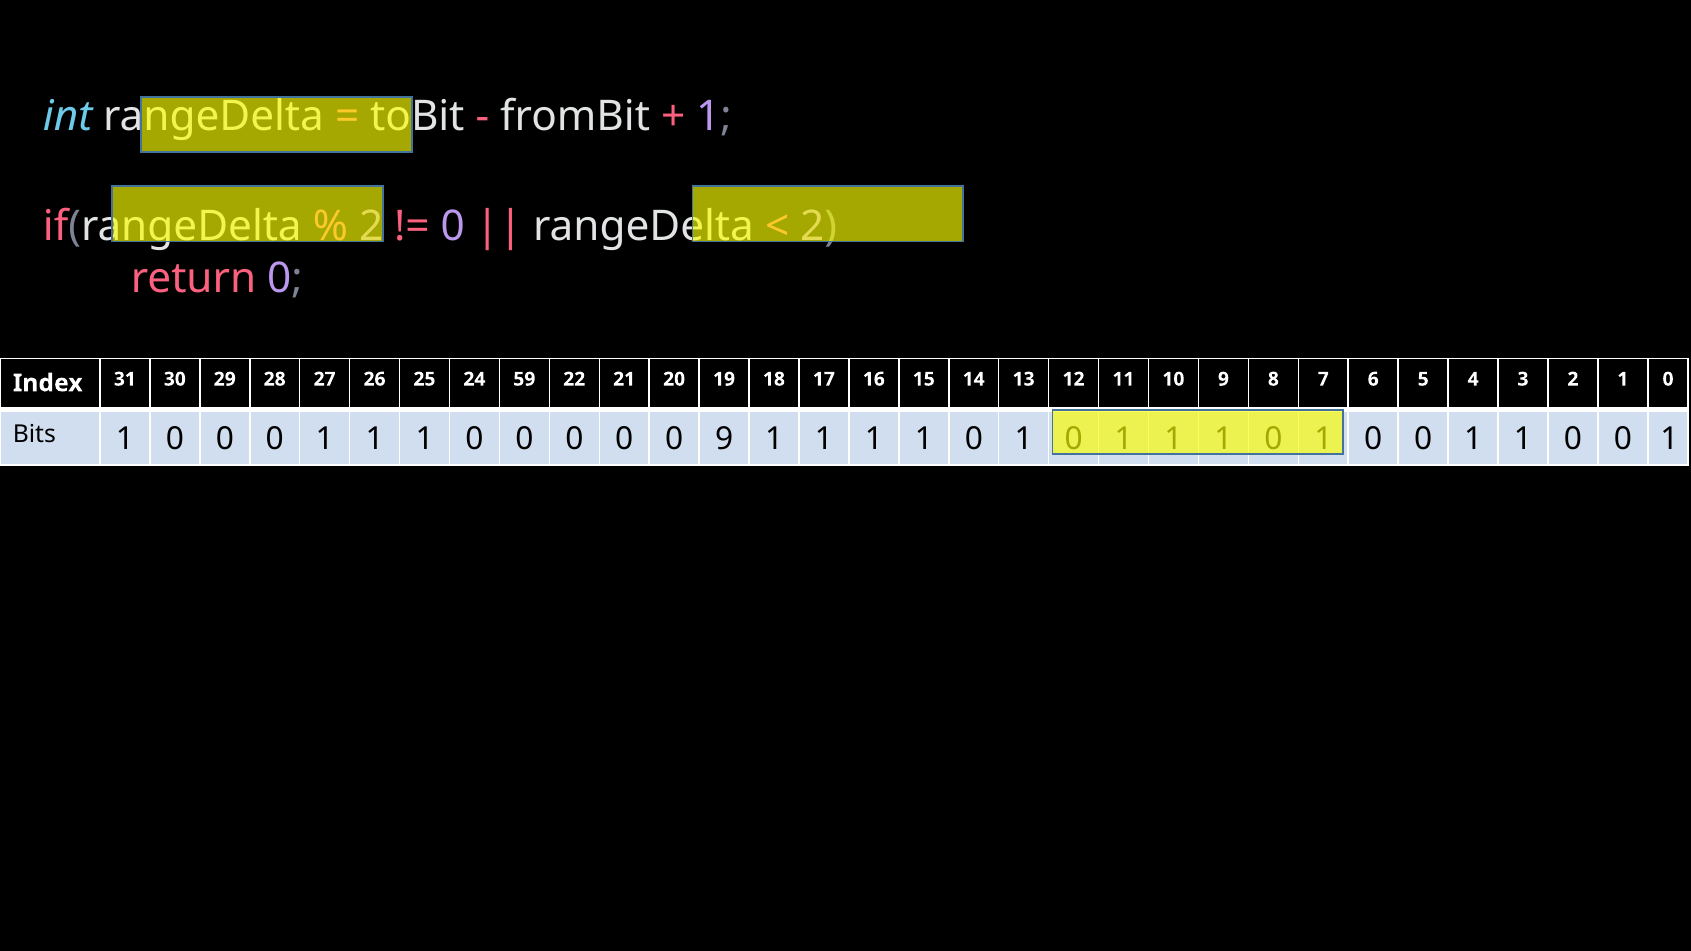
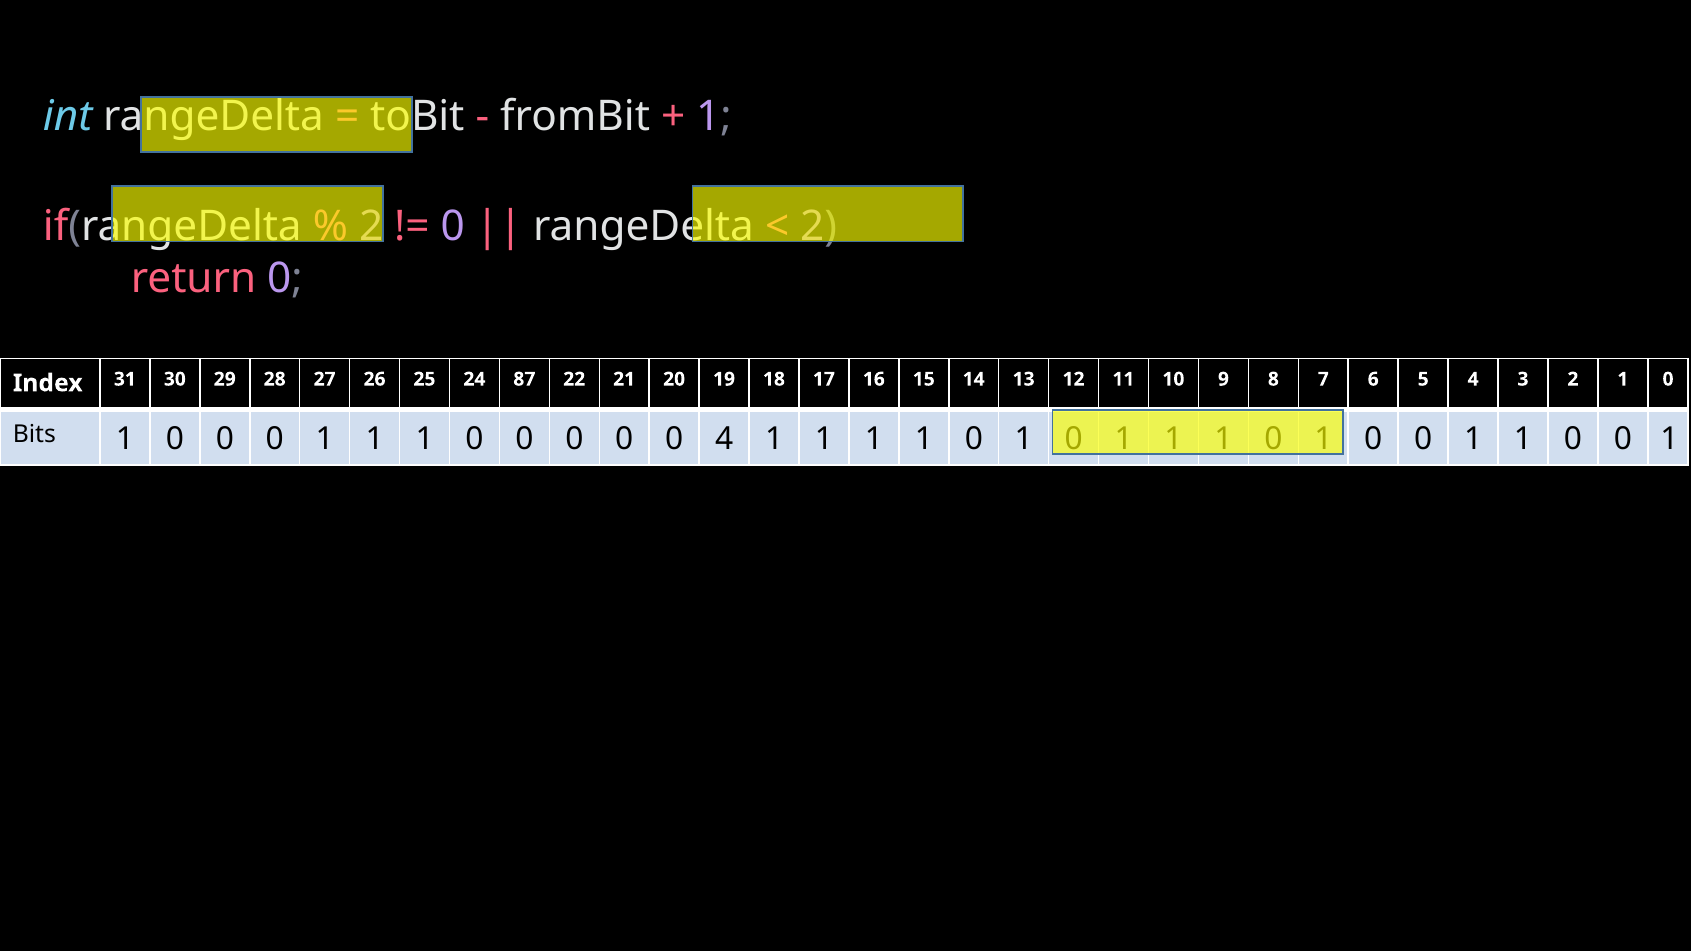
59: 59 -> 87 (524, 379)
0 9: 9 -> 4 (724, 439)
